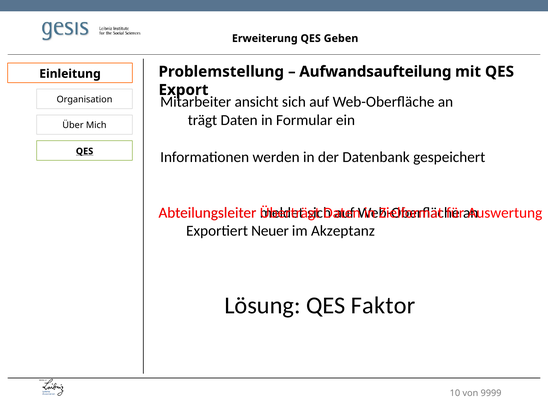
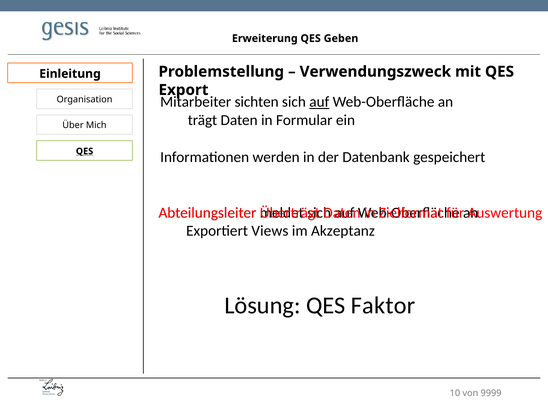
Aufwandsaufteilung: Aufwandsaufteilung -> Verwendungszweck (375, 72)
ansicht: ansicht -> sichten (257, 102)
auf underline: none -> present (319, 102)
Neuer: Neuer -> Views (270, 231)
